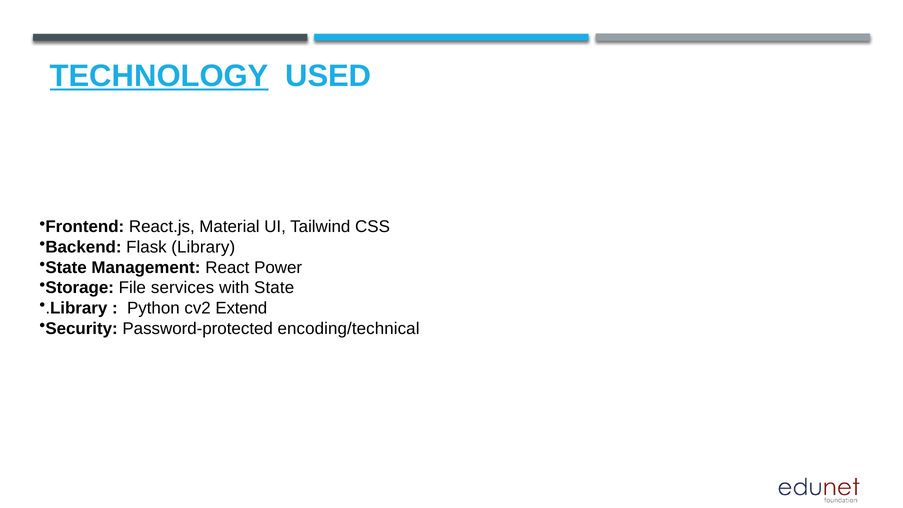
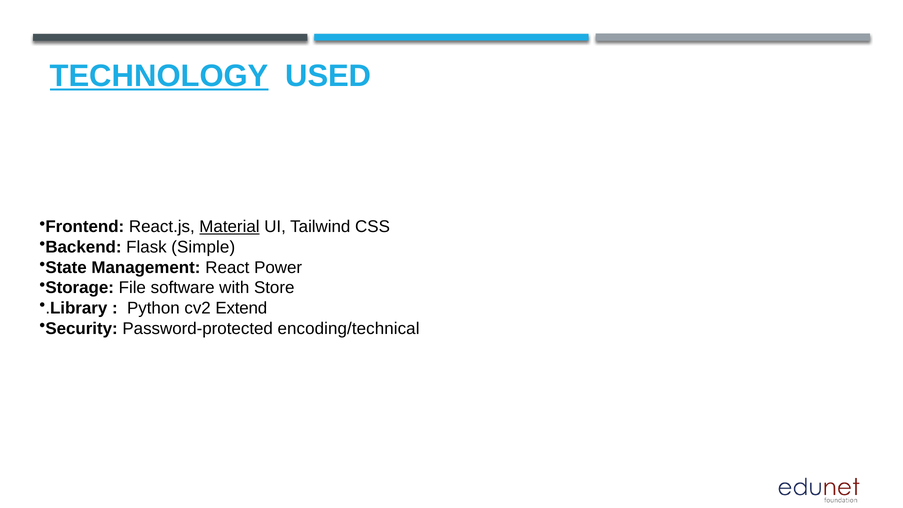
Material underline: none -> present (229, 227)
Library: Library -> Simple (203, 247)
services: services -> software (183, 288)
with State: State -> Store (274, 288)
